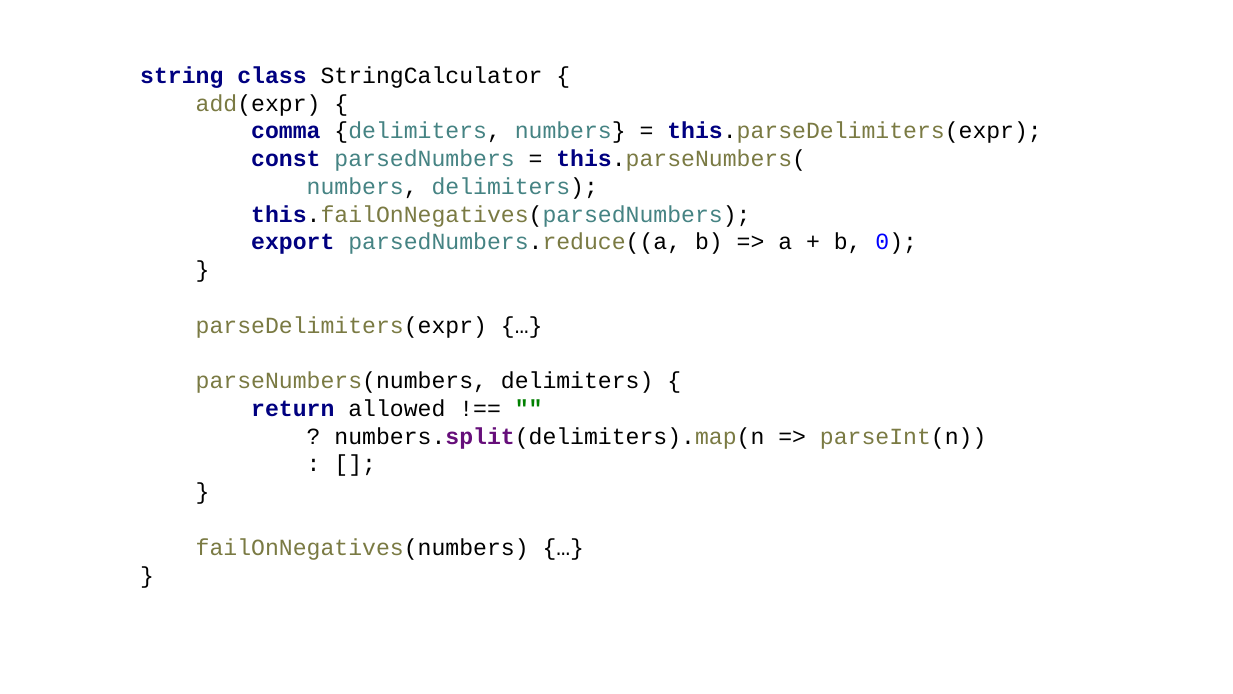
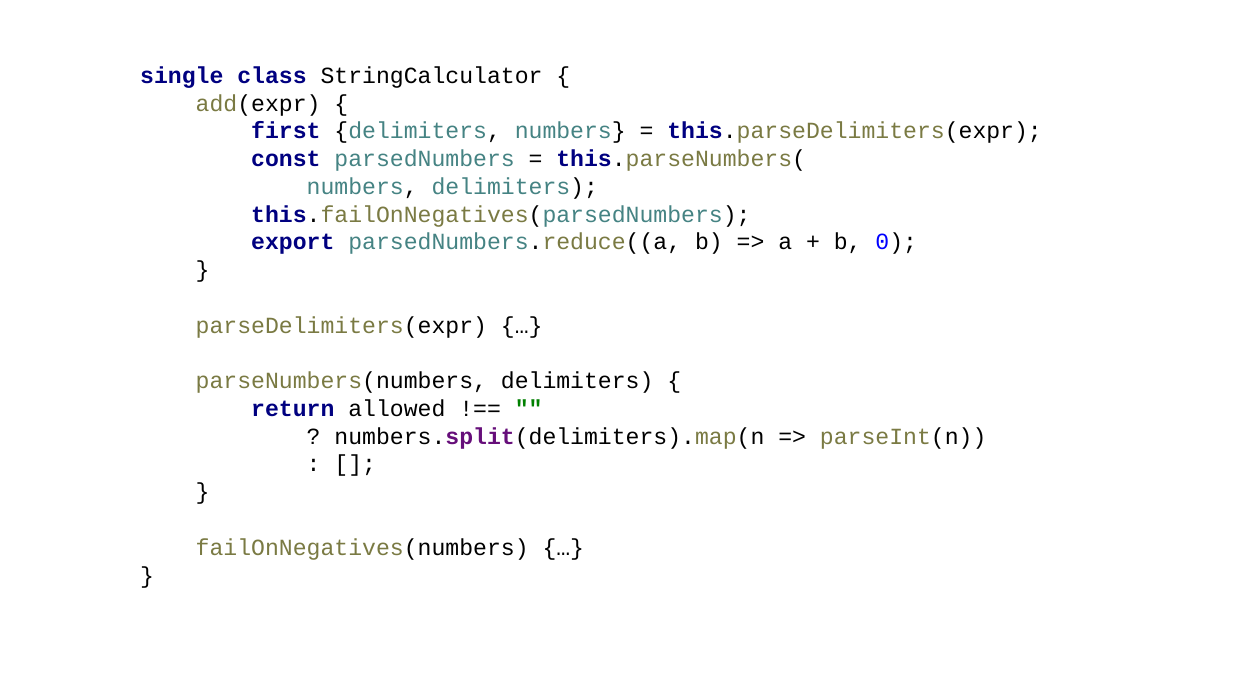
string: string -> single (182, 76)
comma: comma -> first (286, 131)
